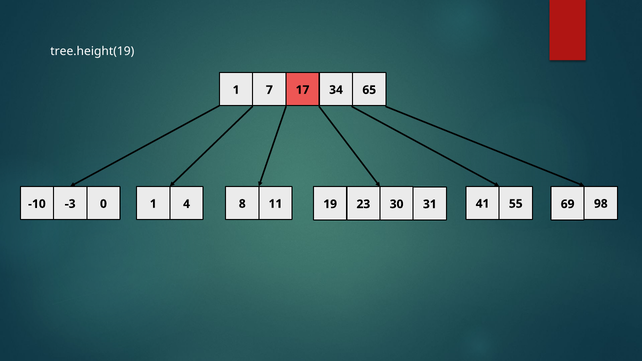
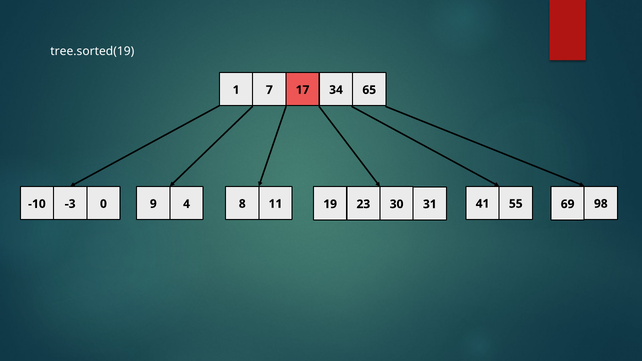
tree.height(19: tree.height(19 -> tree.sorted(19 (92, 51)
-10 1: 1 -> 9 (153, 204)
